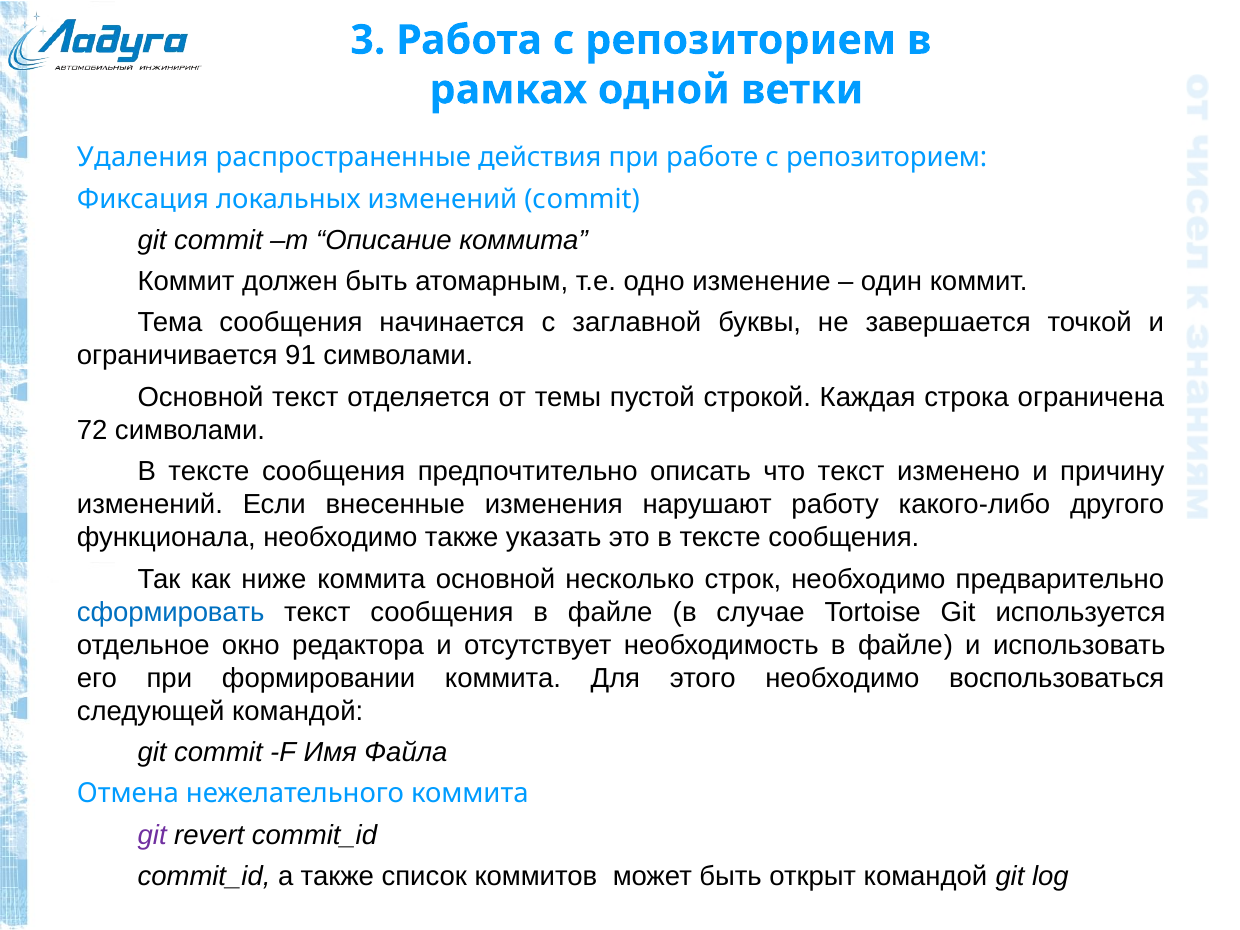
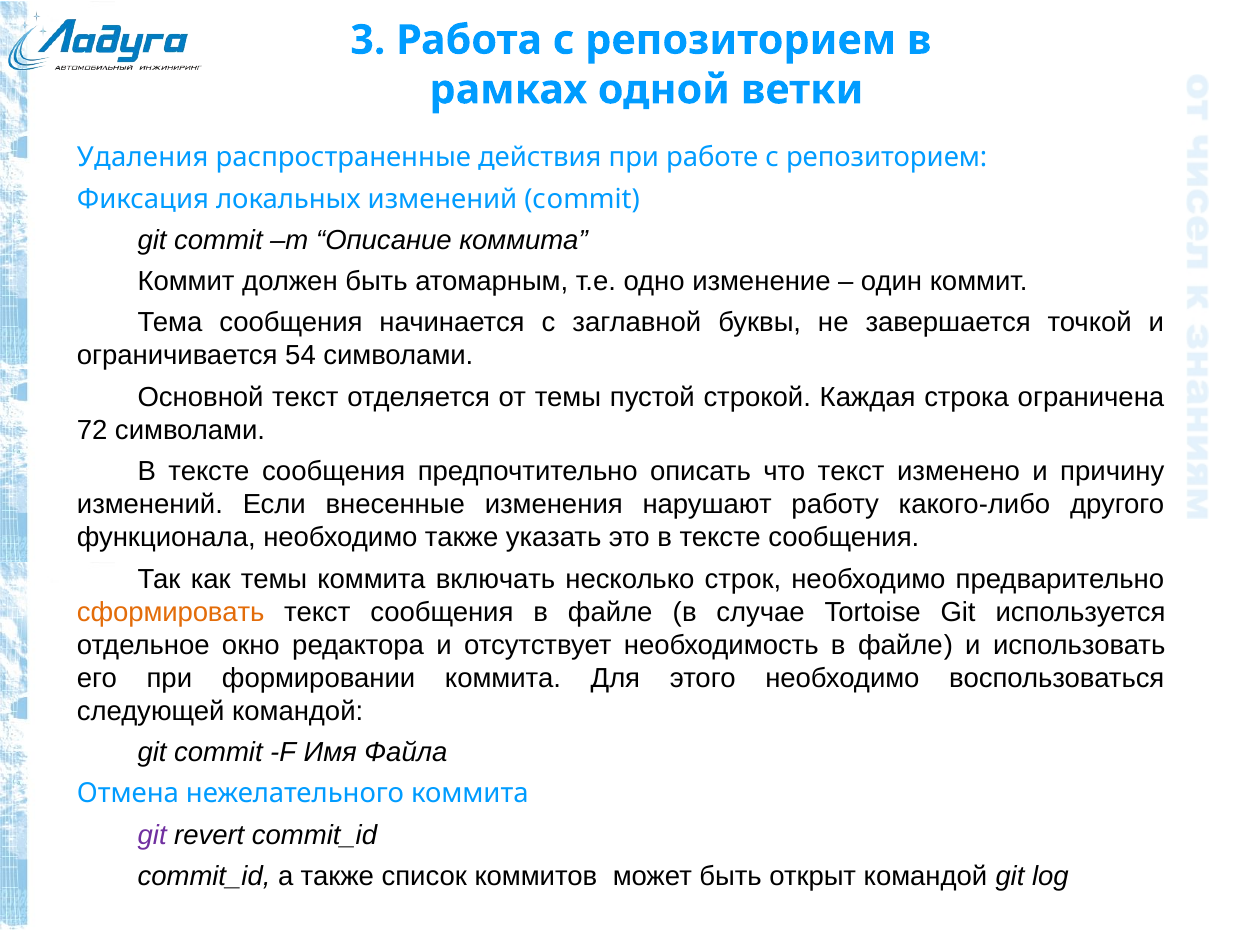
91: 91 -> 54 (301, 356)
как ниже: ниже -> темы (274, 579)
коммита основной: основной -> включать (495, 579)
сформировать colour: blue -> orange (171, 612)
